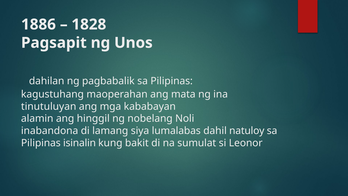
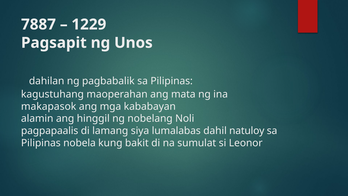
1886: 1886 -> 7887 (38, 24)
1828: 1828 -> 1229 (89, 24)
tinutuluyan: tinutuluyan -> makapasok (49, 106)
inabandona: inabandona -> pagpapaalis (50, 131)
isinalin: isinalin -> nobela (79, 143)
